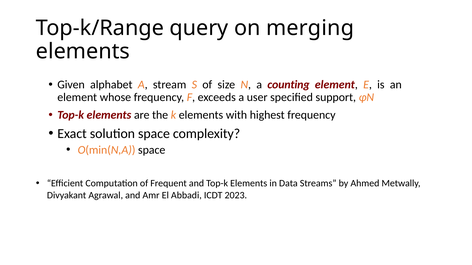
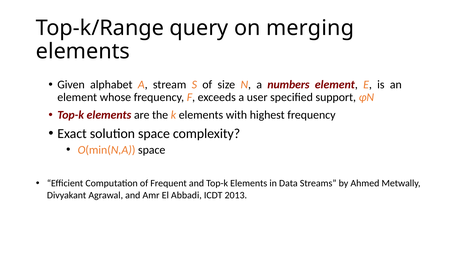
counting: counting -> numbers (288, 85)
2023: 2023 -> 2013 (236, 195)
